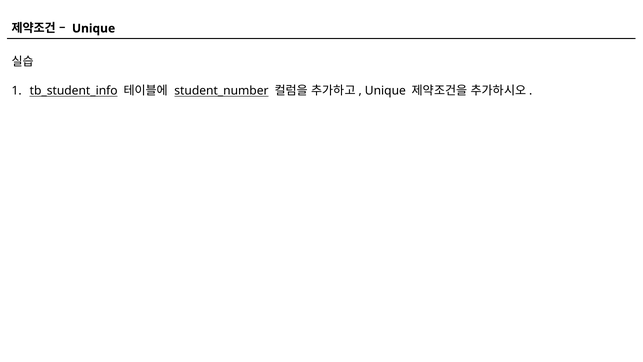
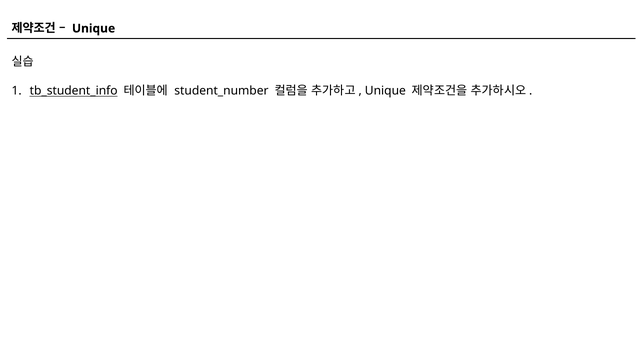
student_number underline: present -> none (221, 91)
